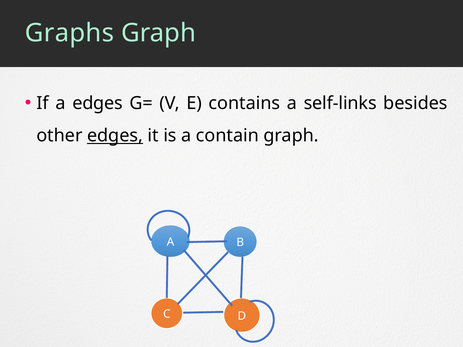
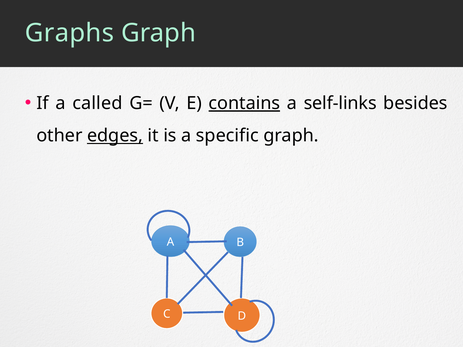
a edges: edges -> called (97, 103)
contains underline: none -> present (244, 103)
contain: contain -> specific (227, 136)
